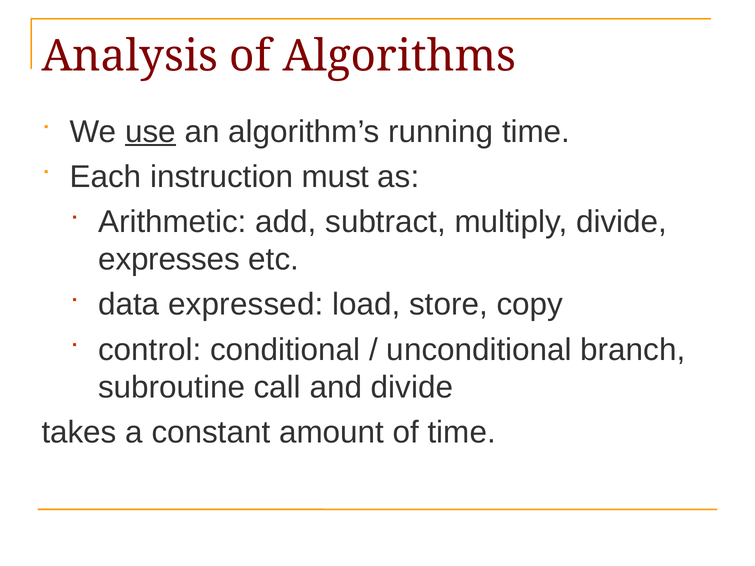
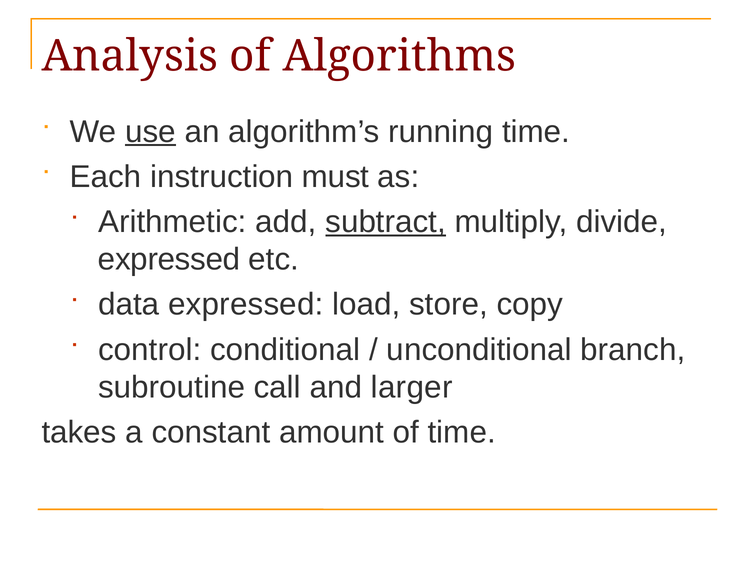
subtract underline: none -> present (386, 222)
expresses: expresses -> expressed (169, 260)
and divide: divide -> larger (412, 388)
